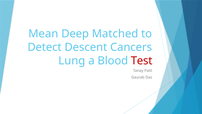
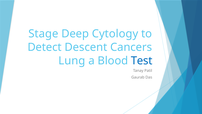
Mean: Mean -> Stage (43, 34)
Matched: Matched -> Cytology (115, 34)
Test colour: red -> blue (142, 60)
